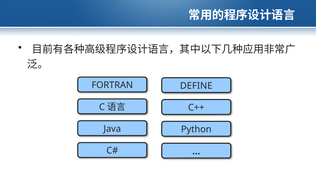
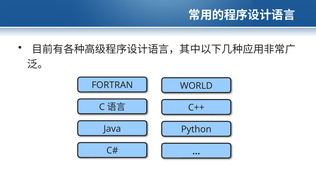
DEFINE: DEFINE -> WORLD (196, 86)
